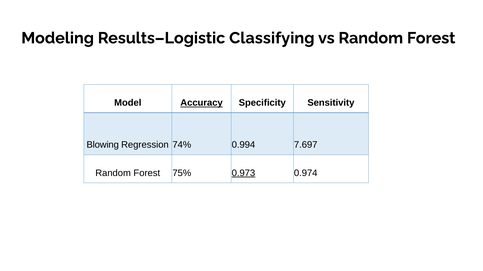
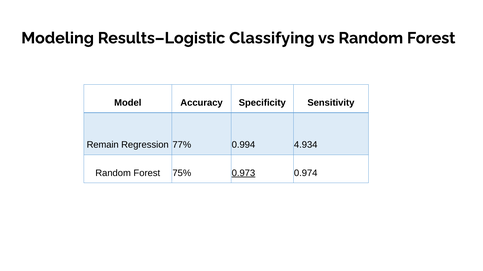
Accuracy underline: present -> none (202, 103)
Blowing: Blowing -> Remain (103, 145)
74%: 74% -> 77% (182, 145)
7.697: 7.697 -> 4.934 (306, 145)
